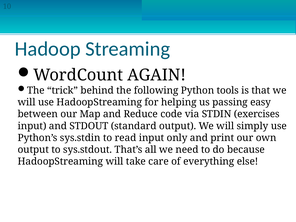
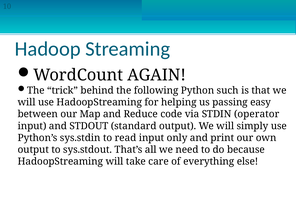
tools: tools -> such (228, 90)
exercises: exercises -> operator (257, 114)
